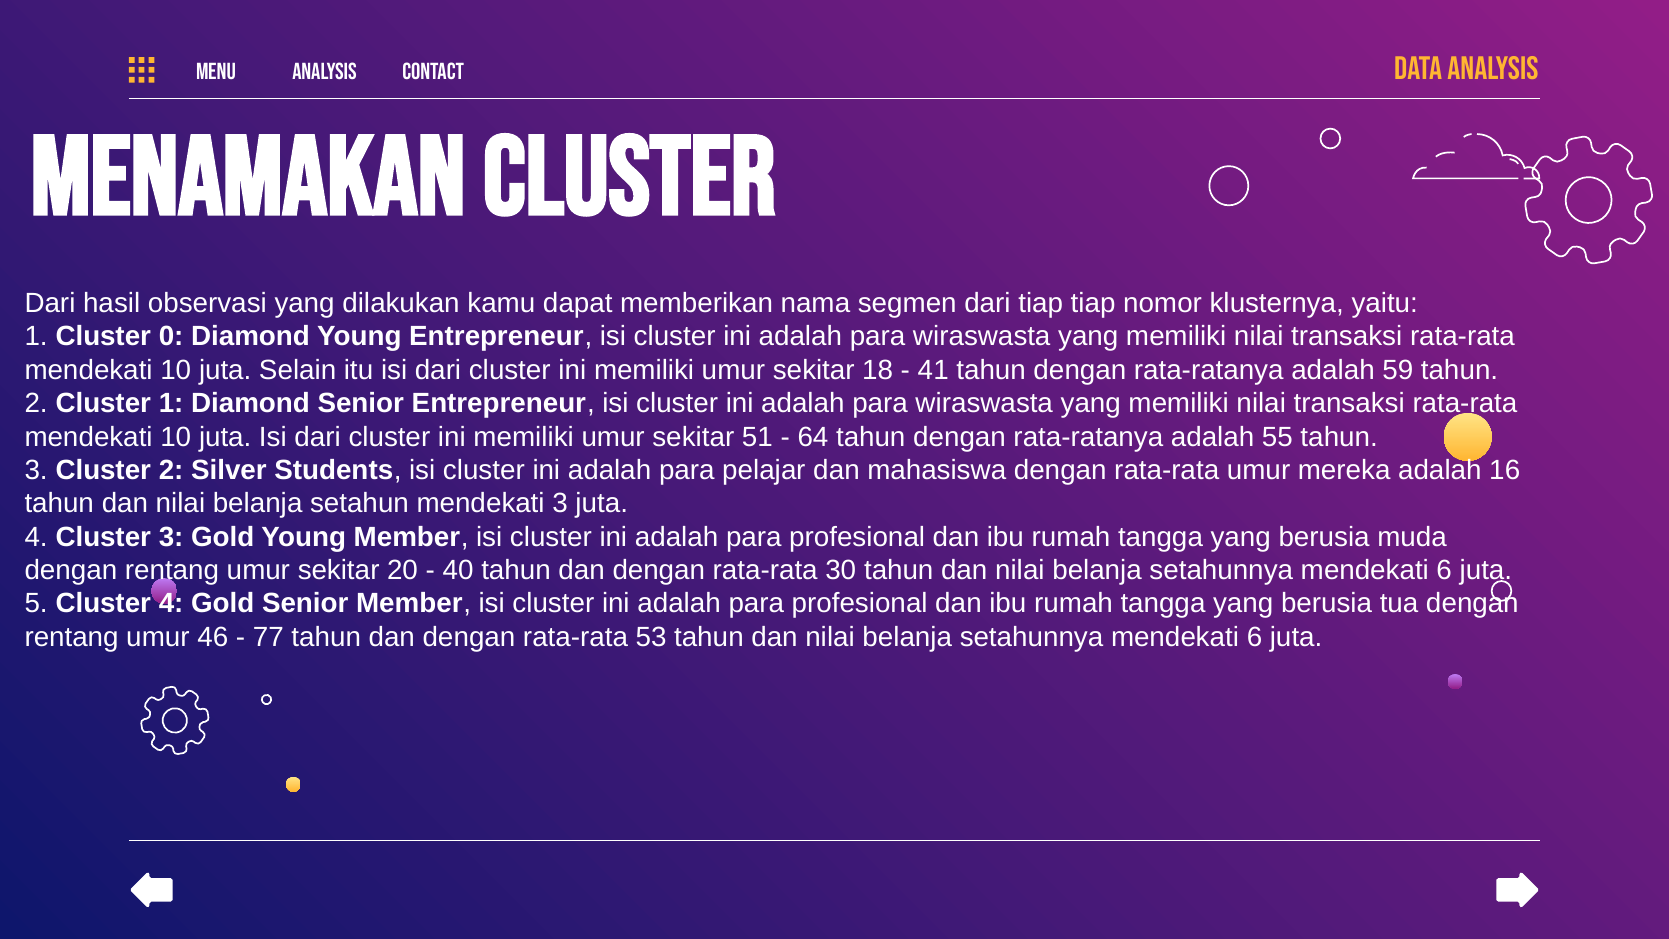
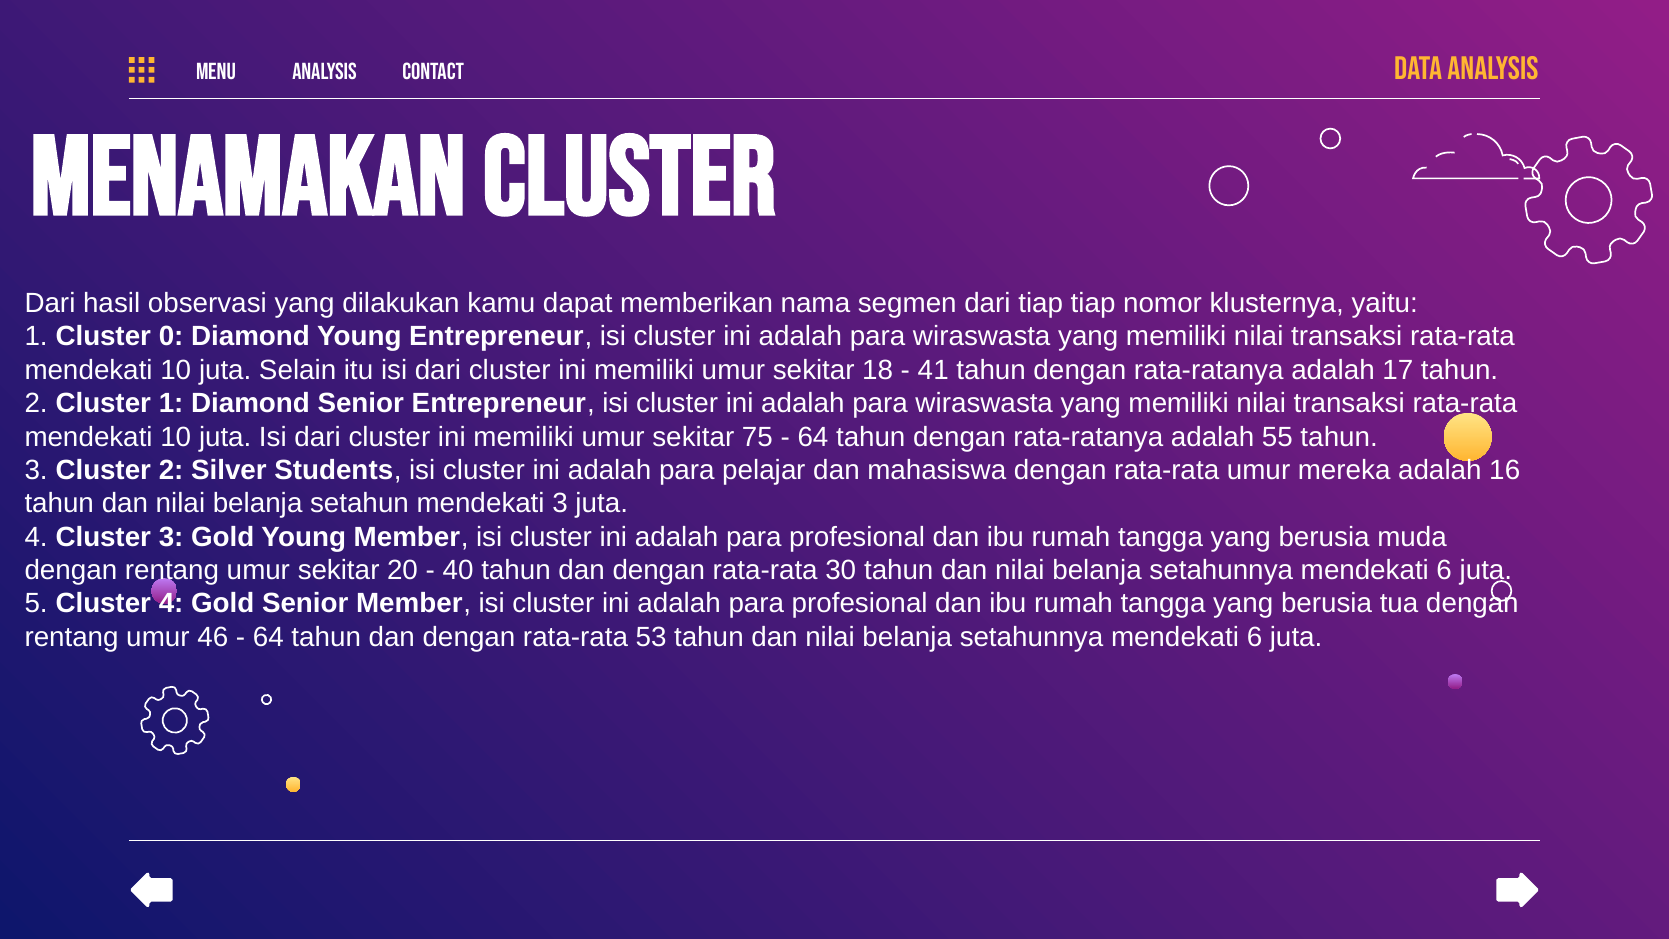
59: 59 -> 17 (1398, 370)
51: 51 -> 75 (757, 437)
77: 77 -> 64 (268, 637)
